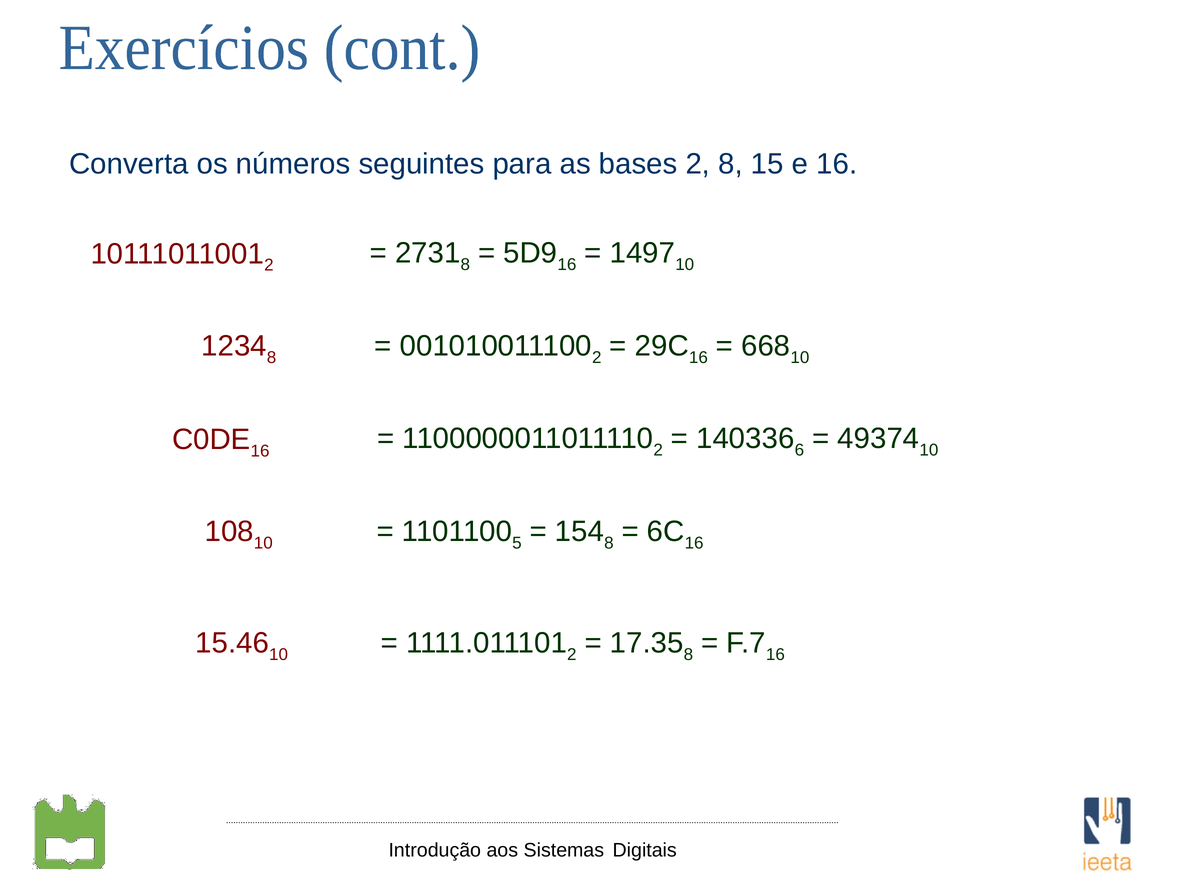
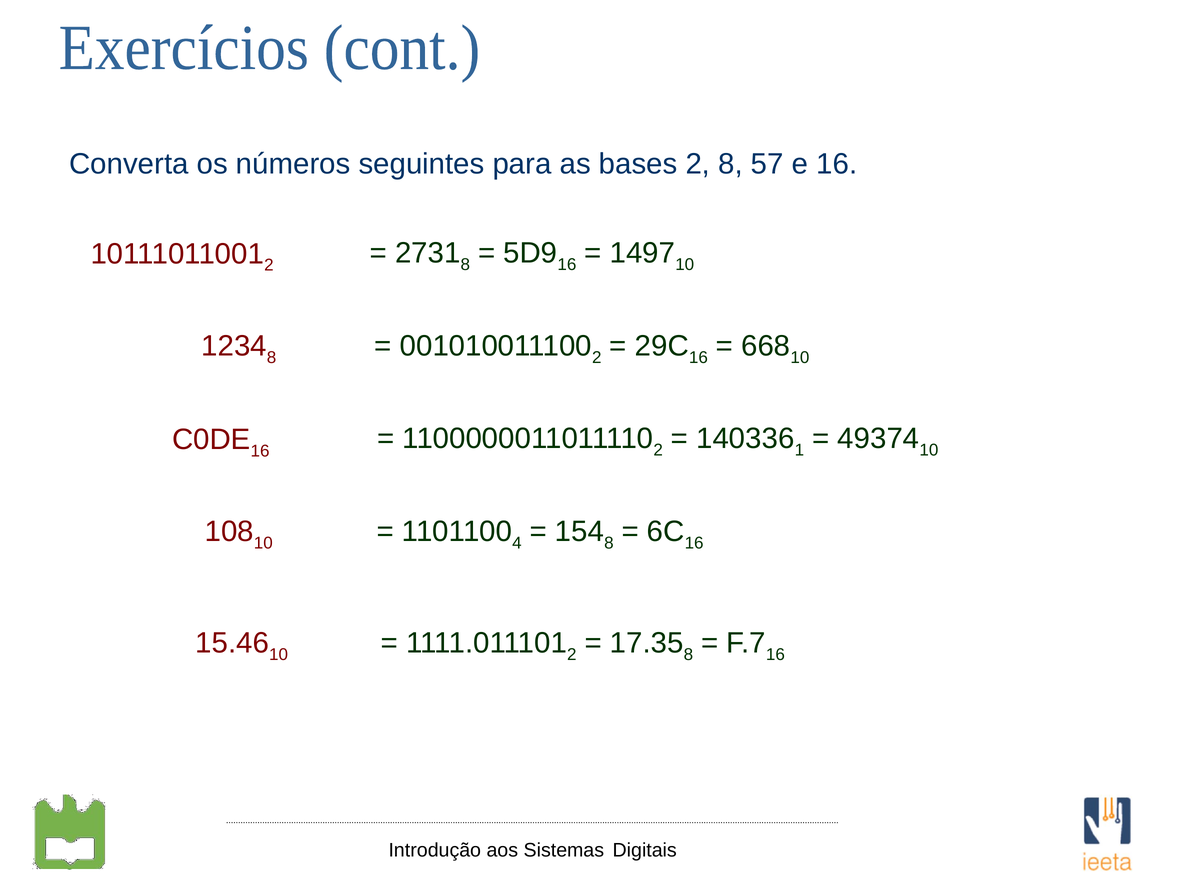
15: 15 -> 57 (767, 164)
6: 6 -> 1 (799, 450)
5: 5 -> 4 (517, 543)
